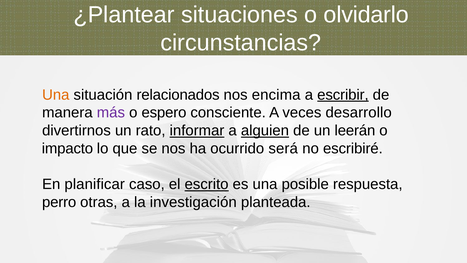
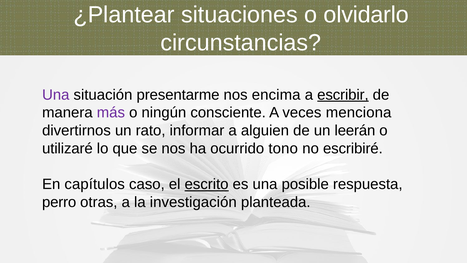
Una colour: orange -> purple (56, 95)
relacionados: relacionados -> presentarme (178, 95)
espero: espero -> ningún (164, 113)
desarrollo: desarrollo -> menciona (359, 113)
informar underline: present -> none (197, 130)
alguien underline: present -> none (265, 130)
impacto: impacto -> utilizaré (67, 148)
será: será -> tono (283, 148)
planificar: planificar -> capítulos (95, 184)
